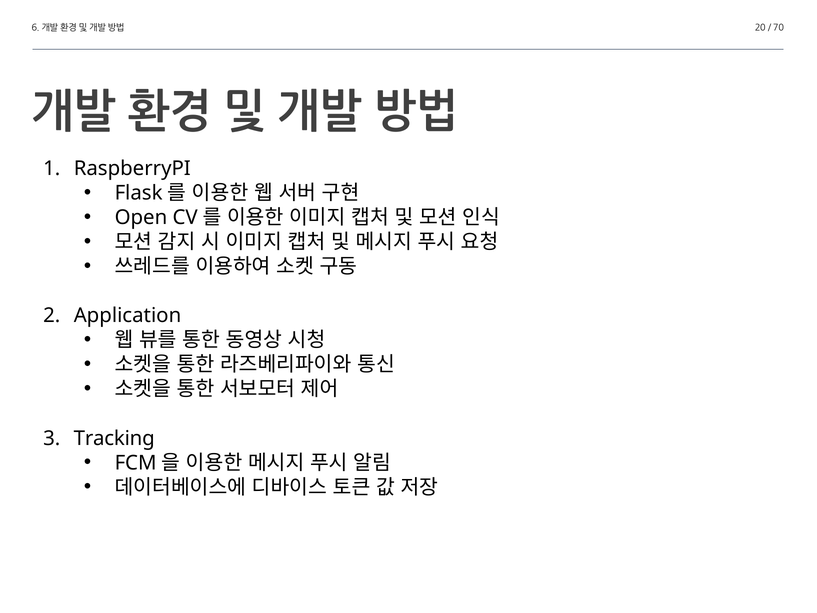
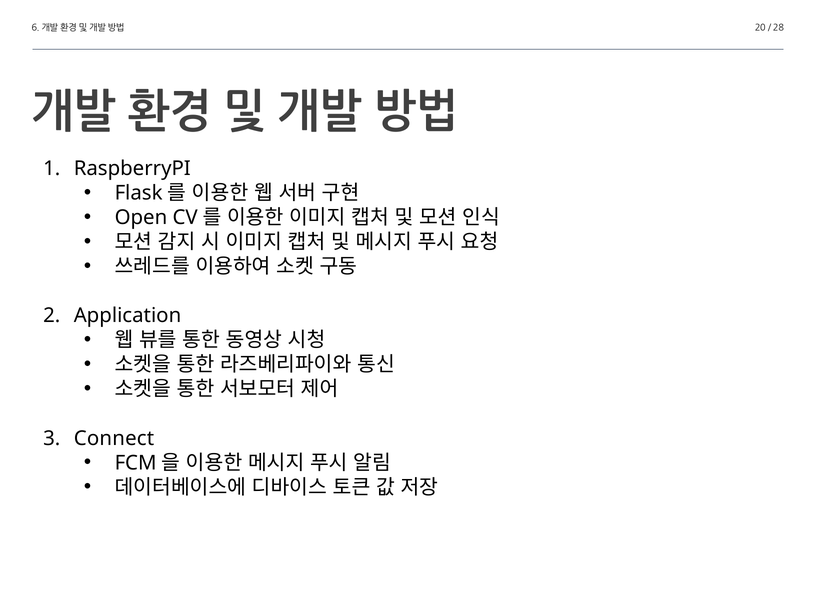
70: 70 -> 28 (778, 27)
Tracking: Tracking -> Connect (114, 438)
